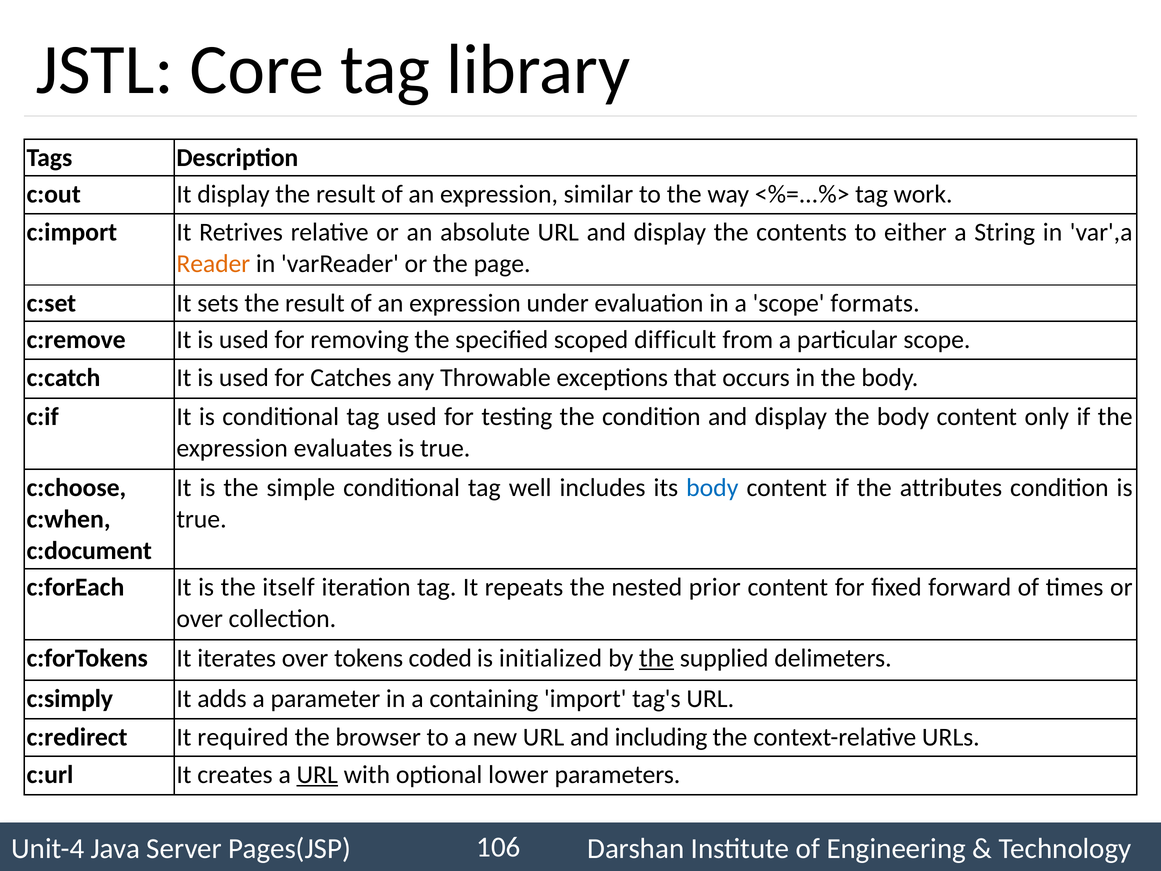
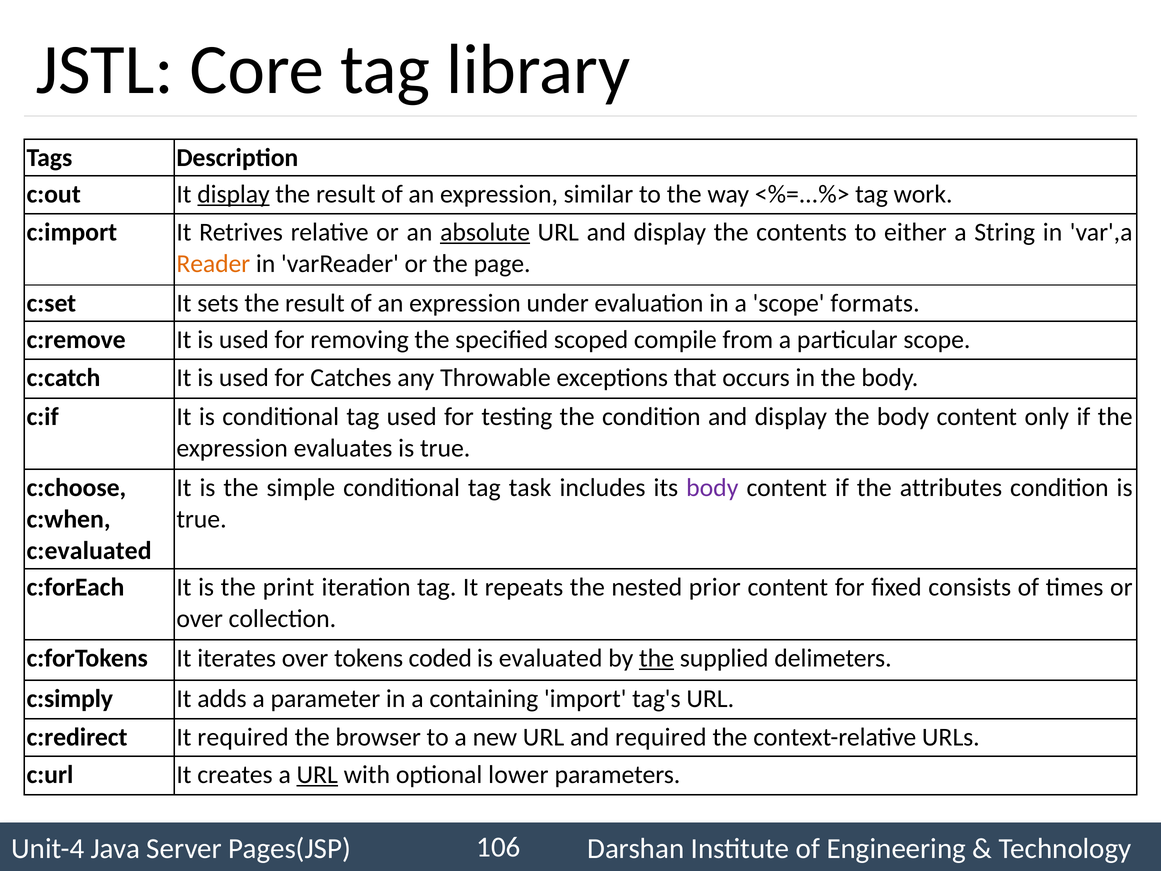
display underline: none -> present (233, 194)
absolute underline: none -> present (485, 232)
difficult: difficult -> compile (675, 340)
well: well -> task (530, 488)
body colour: blue -> purple (712, 488)
c:document: c:document -> c:evaluated (89, 551)
itself: itself -> print (289, 587)
forward: forward -> consists (970, 587)
initialized: initialized -> evaluated (551, 658)
and including: including -> required (661, 737)
